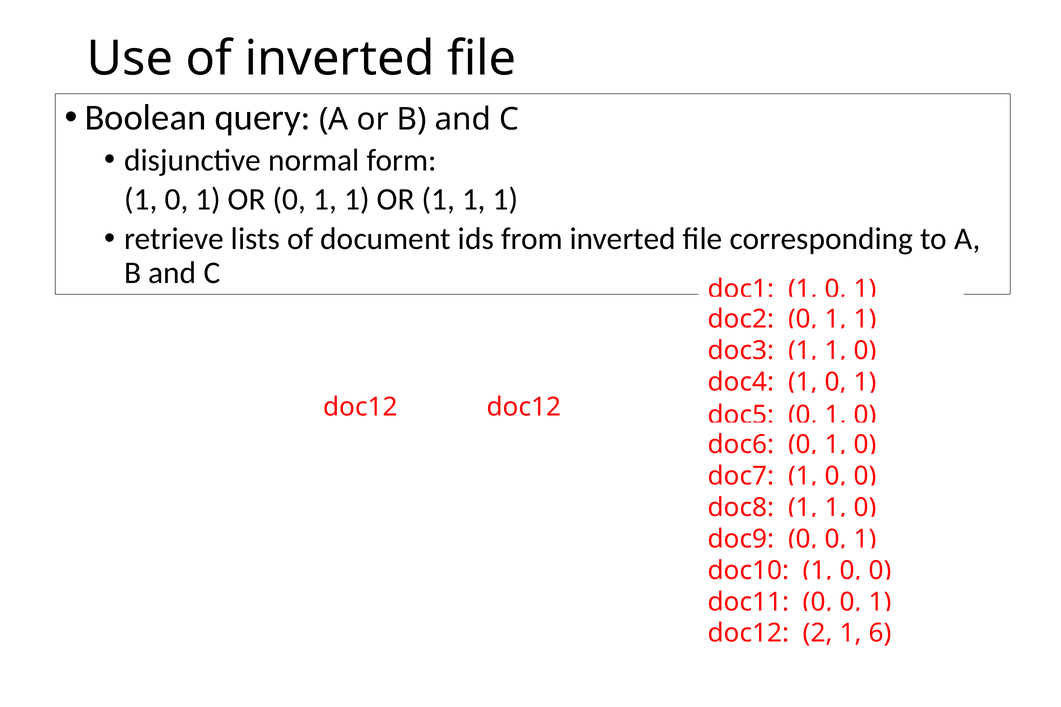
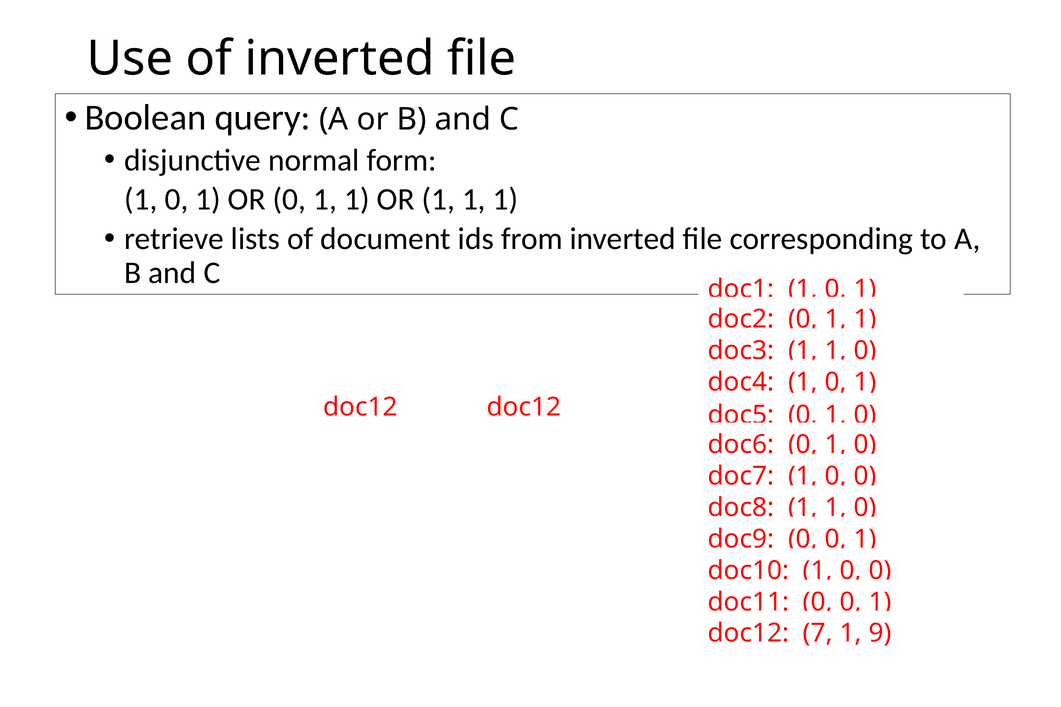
2: 2 -> 7 (818, 634)
6: 6 -> 9 (880, 634)
